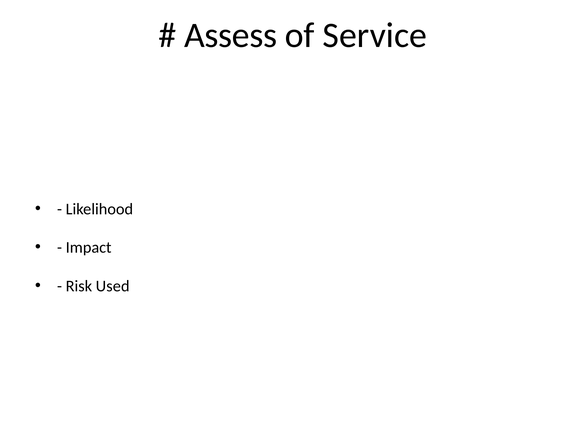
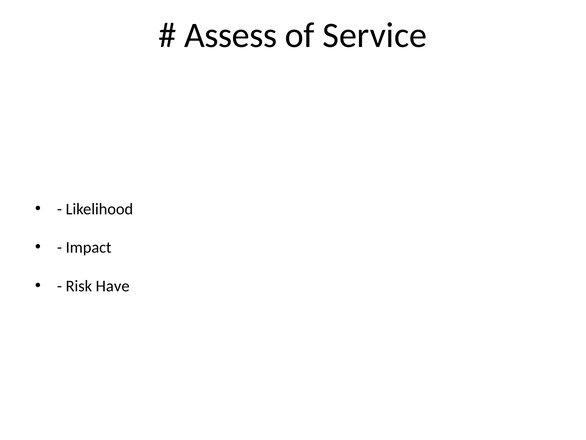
Used: Used -> Have (113, 286)
